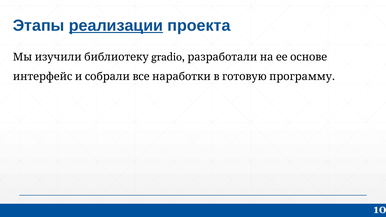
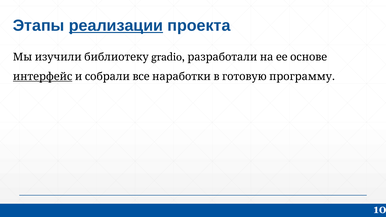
интерфейс underline: none -> present (43, 77)
